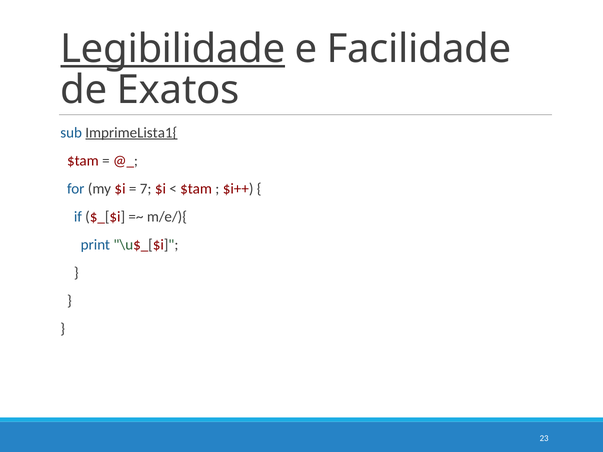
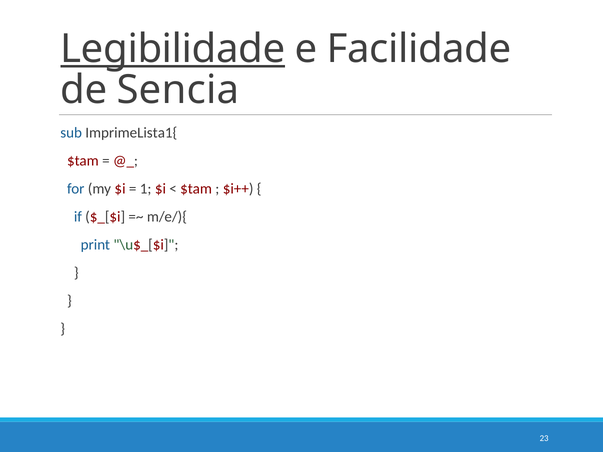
Exatos: Exatos -> Sencia (178, 90)
ImprimeLista1{ underline: present -> none (131, 133)
7: 7 -> 1 (146, 189)
